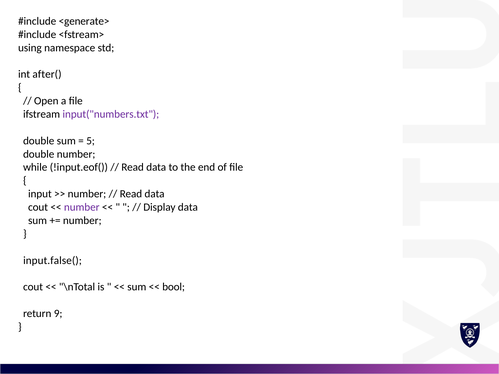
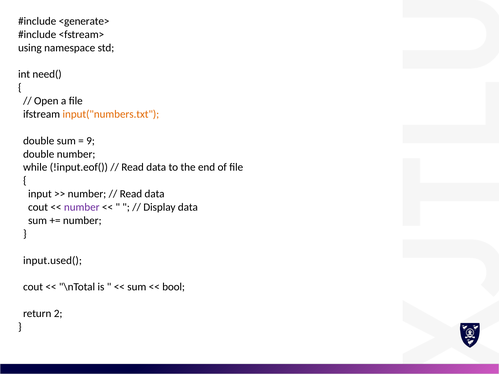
after(: after( -> need( (47, 74)
input("numbers.txt colour: purple -> orange (111, 114)
5: 5 -> 9 (91, 141)
input.false(: input.false( -> input.used( (53, 261)
9: 9 -> 2 (58, 314)
